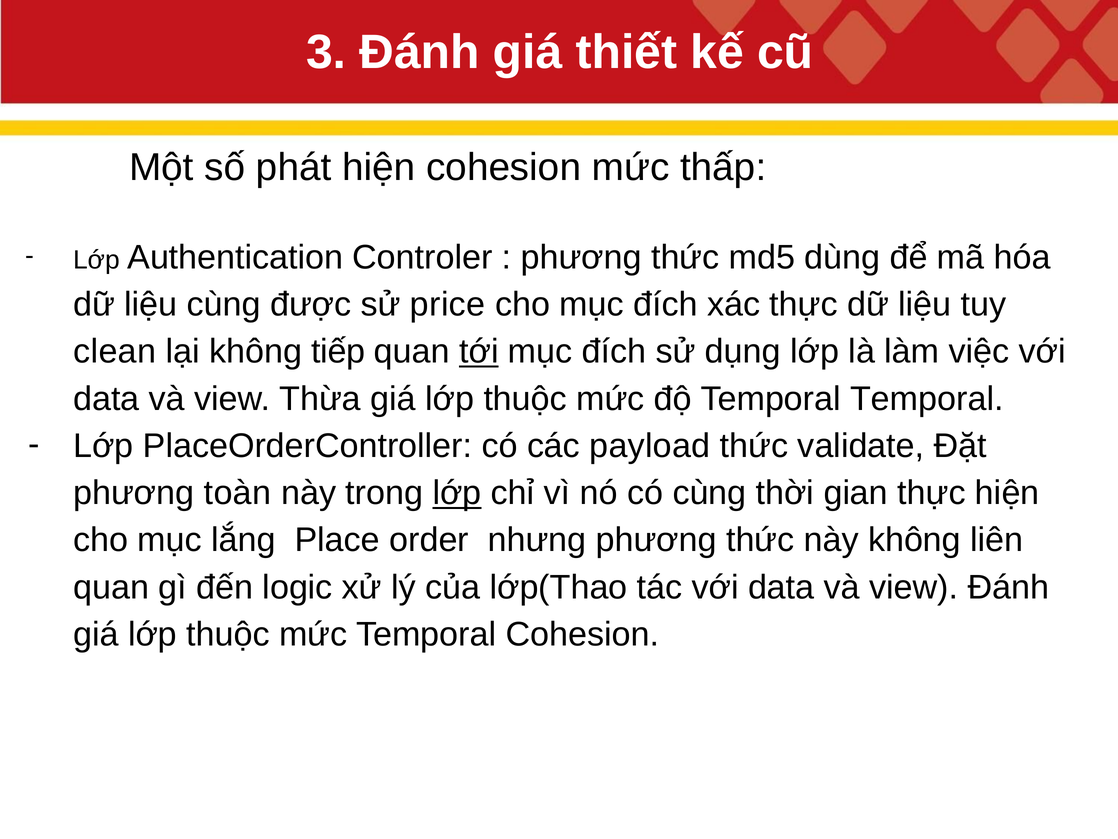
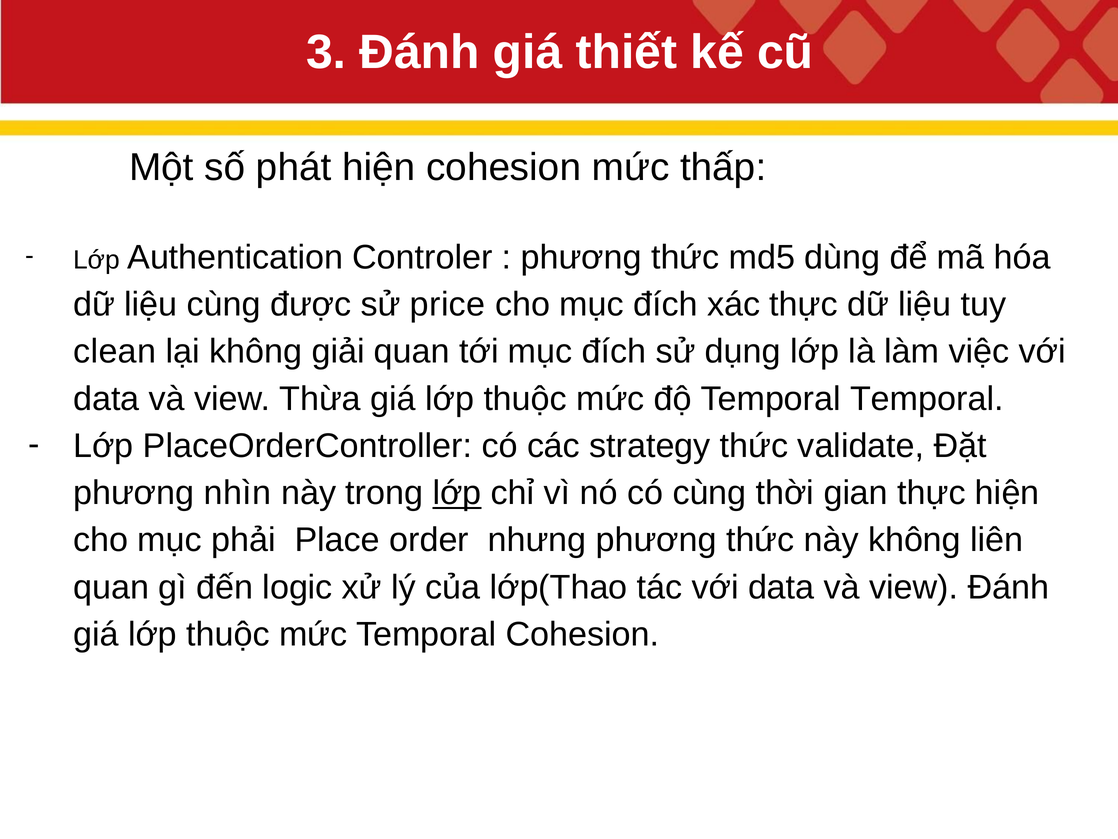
tiếp: tiếp -> giải (338, 352)
tới underline: present -> none (479, 352)
payload: payload -> strategy (650, 446)
toàn: toàn -> nhìn (237, 493)
lắng: lắng -> phải (244, 540)
